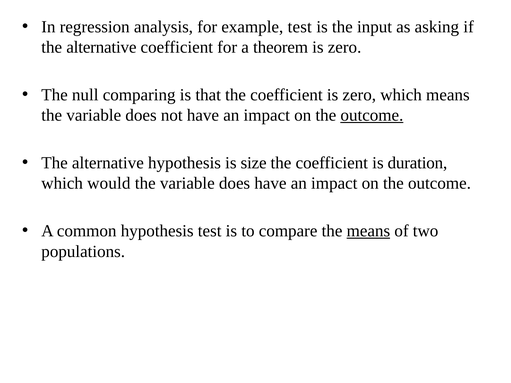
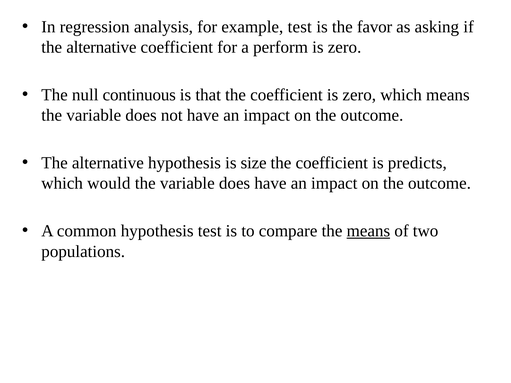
input: input -> favor (375, 27)
theorem: theorem -> perform (281, 47)
comparing: comparing -> continuous (139, 95)
outcome underline: present -> none (372, 115)
duration: duration -> predicts (417, 163)
